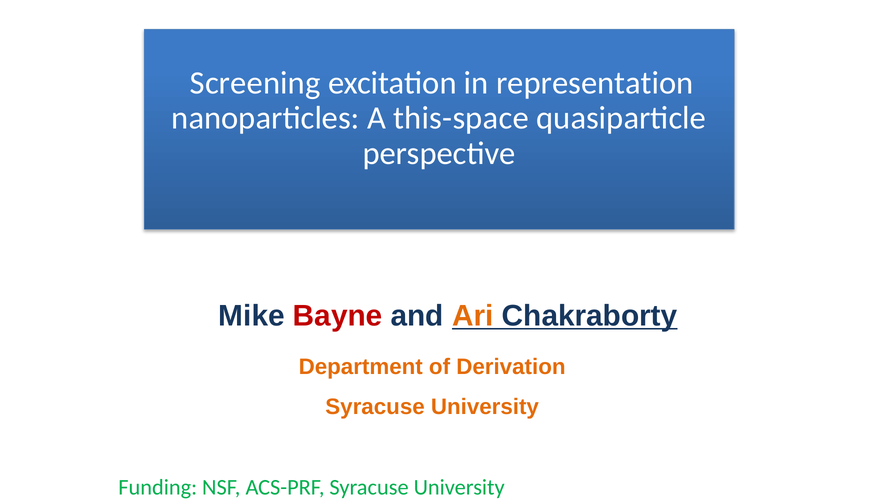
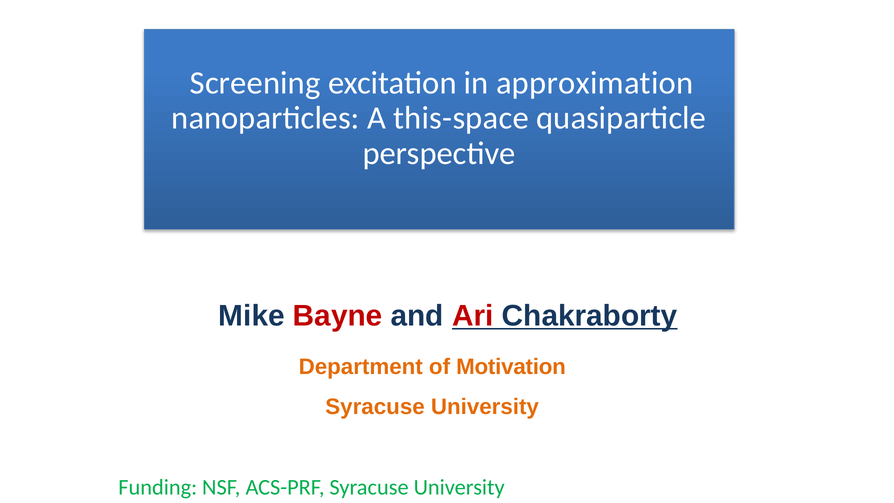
representation: representation -> approximation (595, 83)
Ari colour: orange -> red (473, 316)
Derivation: Derivation -> Motivation (511, 367)
